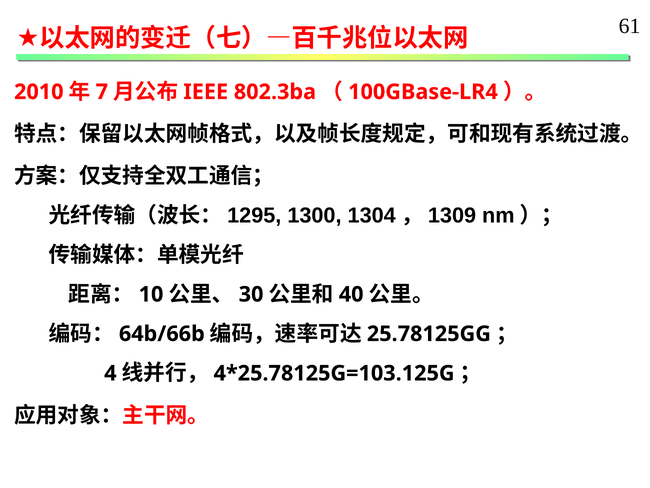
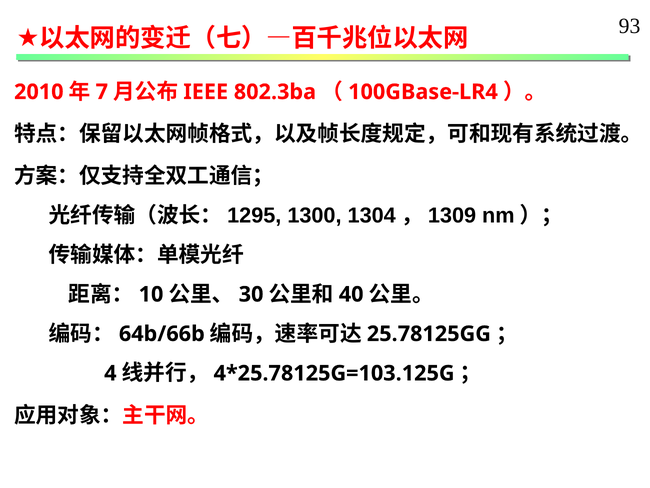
61: 61 -> 93 (630, 26)
